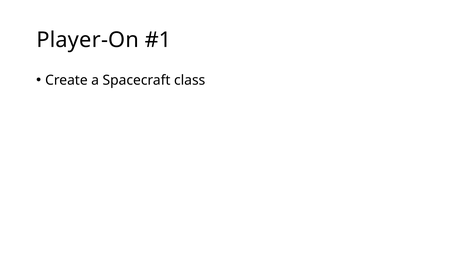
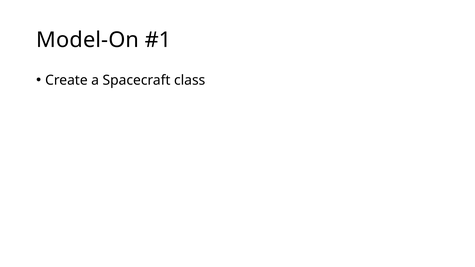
Player-On: Player-On -> Model-On (88, 40)
